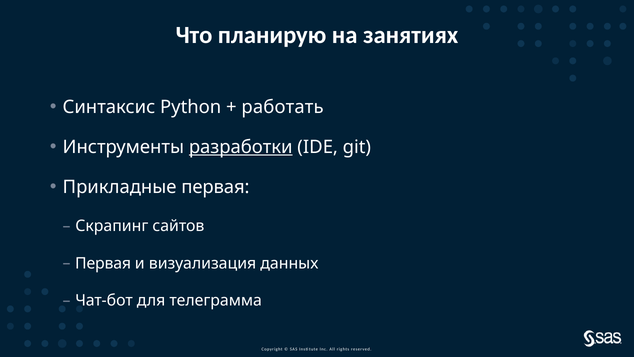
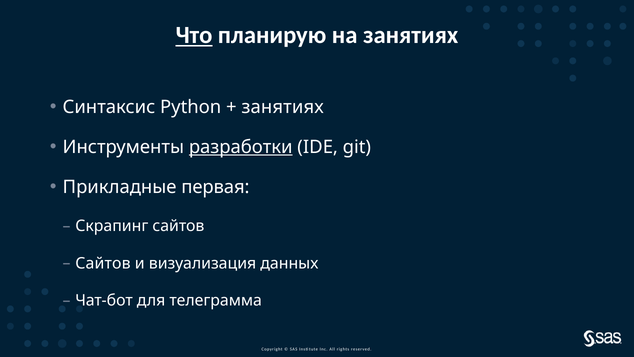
Что underline: none -> present (194, 35)
работать: работать -> занятиях (283, 107)
Первая: Первая -> Сайтов (103, 263)
